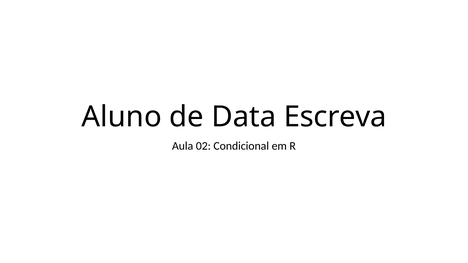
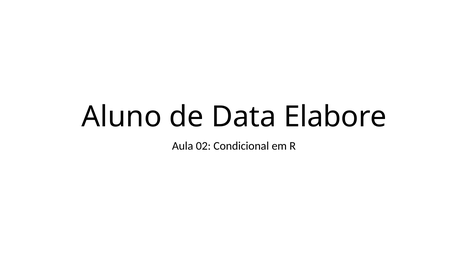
Escreva: Escreva -> Elabore (335, 117)
